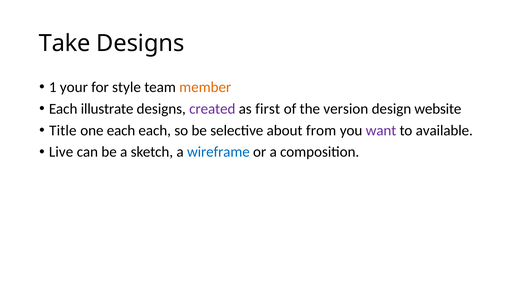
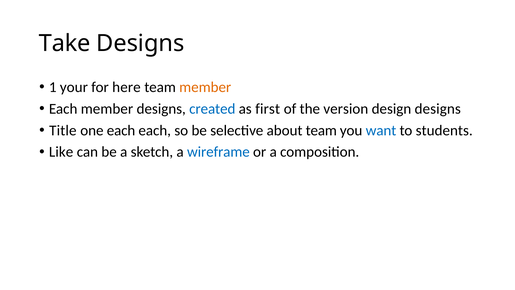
style: style -> here (126, 87)
Each illustrate: illustrate -> member (107, 109)
created colour: purple -> blue (212, 109)
design website: website -> designs (438, 109)
about from: from -> team (321, 130)
want colour: purple -> blue (381, 130)
available: available -> students (444, 130)
Live: Live -> Like (61, 152)
